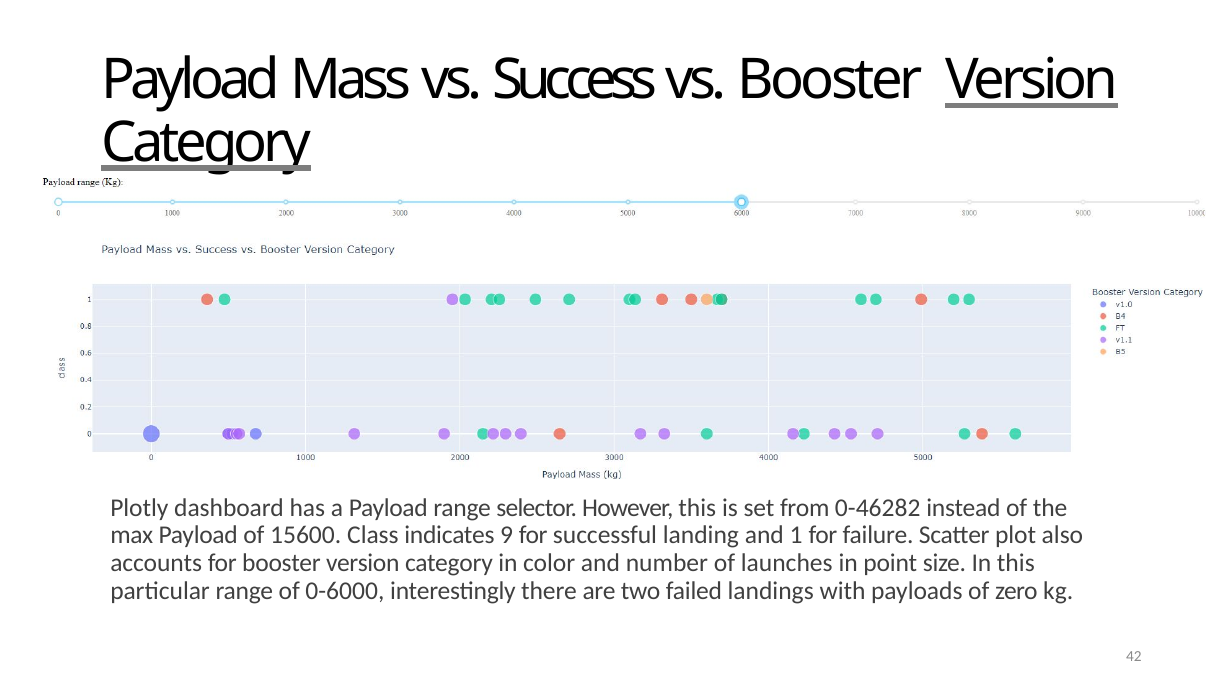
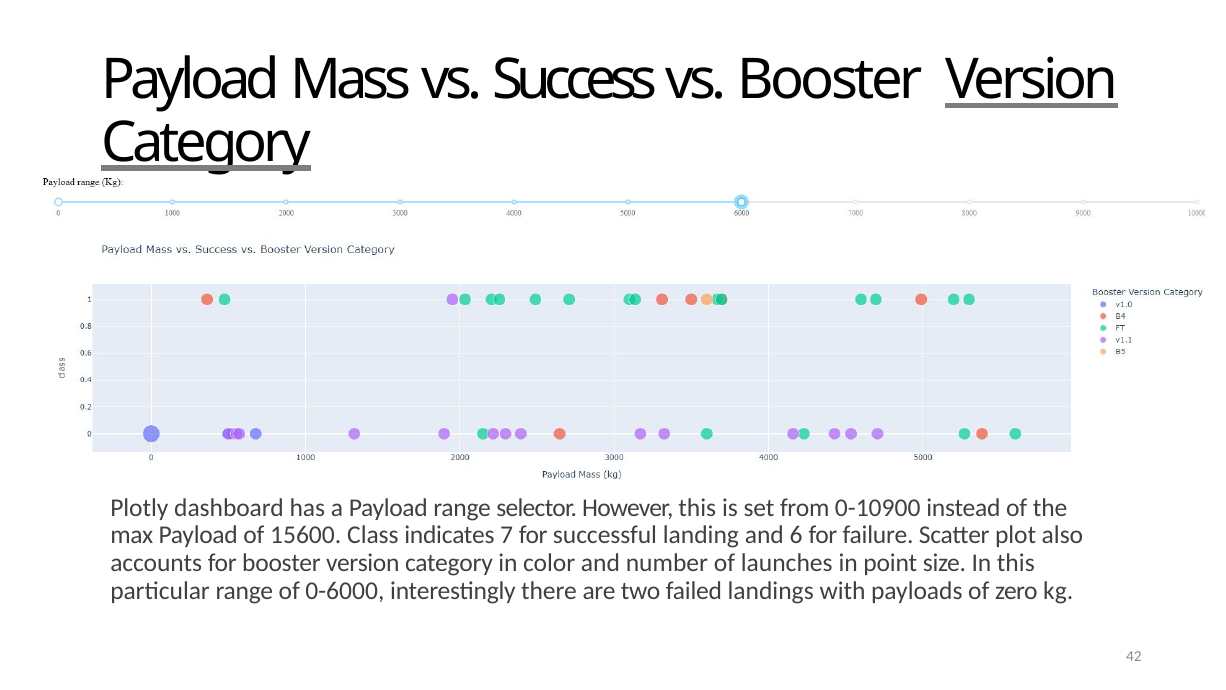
0-46282: 0-46282 -> 0-10900 (878, 507)
9: 9 -> 7 (507, 535)
1: 1 -> 6 (796, 535)
